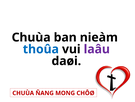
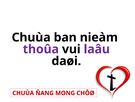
thoûa colour: blue -> purple (41, 49)
